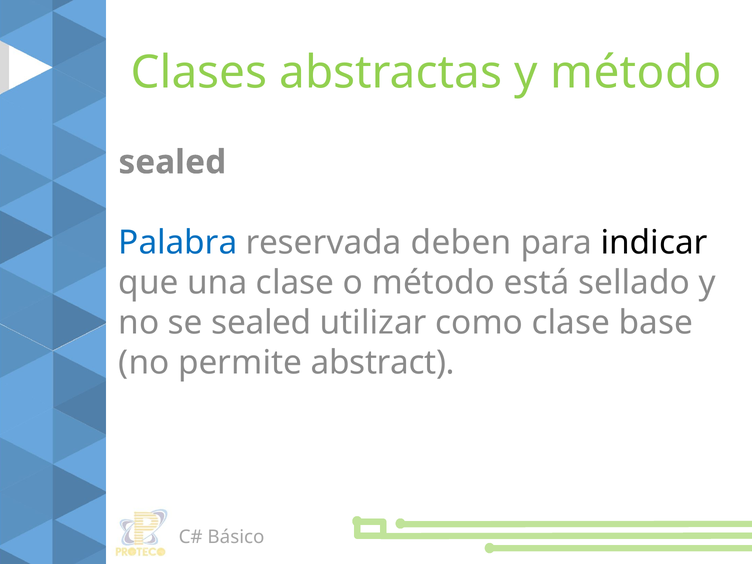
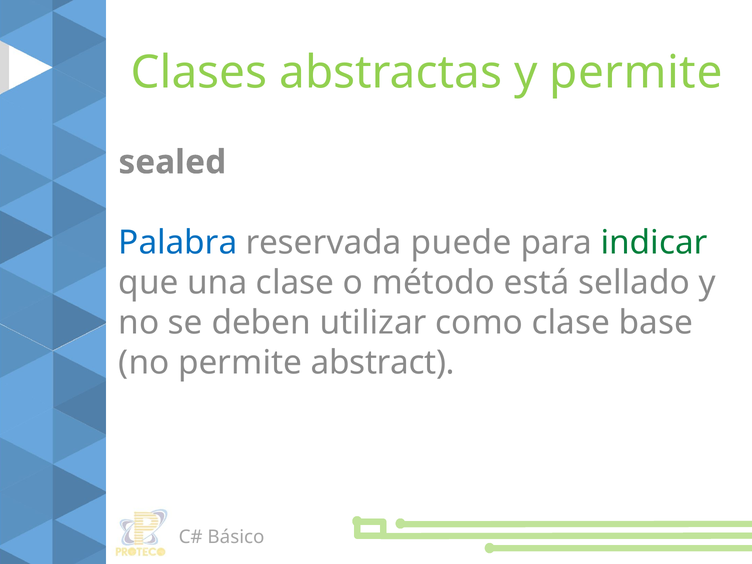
y método: método -> permite (636, 73)
deben: deben -> puede (461, 242)
indicar colour: black -> green (654, 242)
se sealed: sealed -> deben (261, 323)
